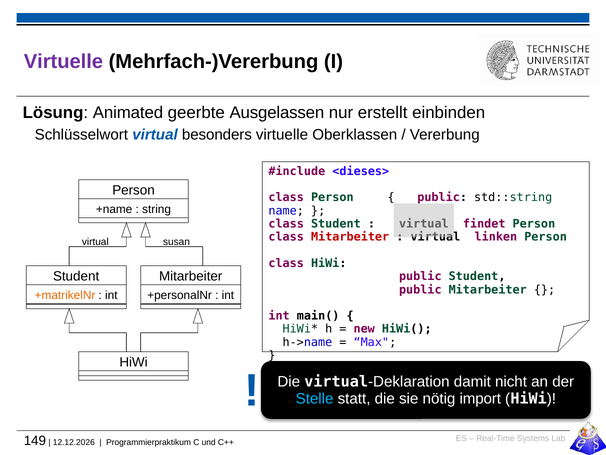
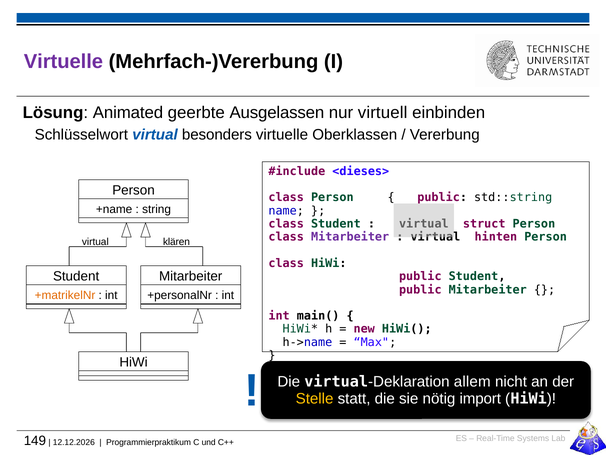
erstellt: erstellt -> virtuell (383, 113)
findet: findet -> struct (484, 224)
Mitarbeiter colour: red -> purple (350, 237)
linken: linken -> hinten (496, 237)
susan: susan -> klären (176, 242)
damit: damit -> allem (472, 381)
Stelle colour: light blue -> yellow (315, 398)
